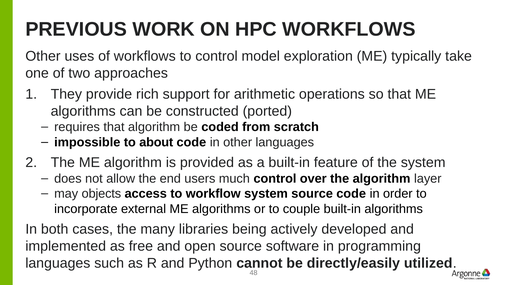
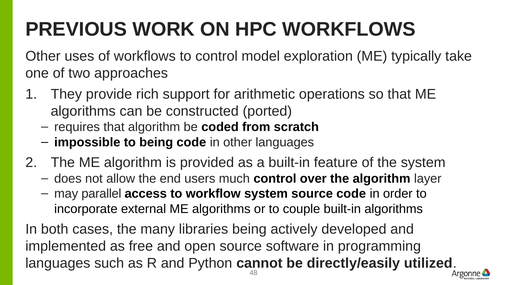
to about: about -> being (156, 142)
objects: objects -> parallel (101, 194)
